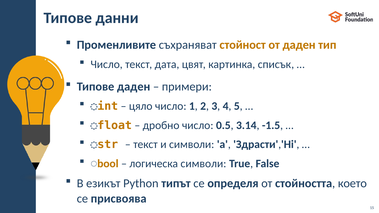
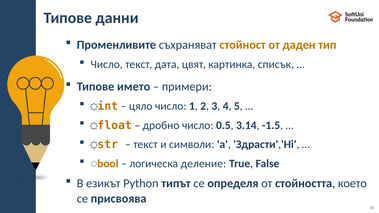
Типове даден: даден -> името (134, 87)
логическа символи: символи -> деление (203, 164)
